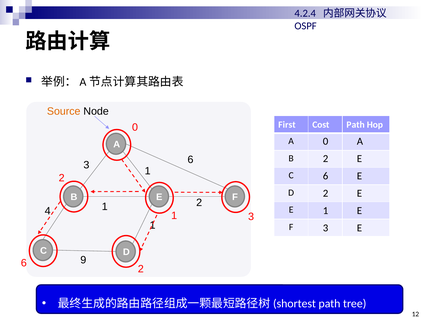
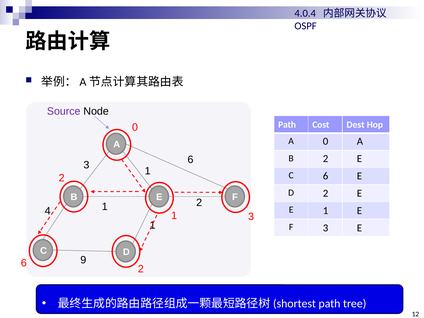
4.2.4: 4.2.4 -> 4.0.4 (305, 13)
Source colour: orange -> purple (64, 111)
First: First -> Path (287, 125)
Cost Path: Path -> Dest (356, 125)
